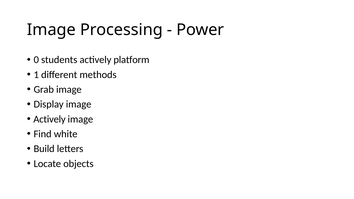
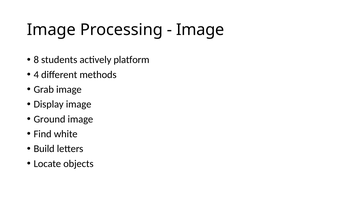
Power: Power -> Image (200, 30)
0: 0 -> 8 (36, 60)
1: 1 -> 4 (36, 75)
Actively: Actively -> Ground (49, 119)
